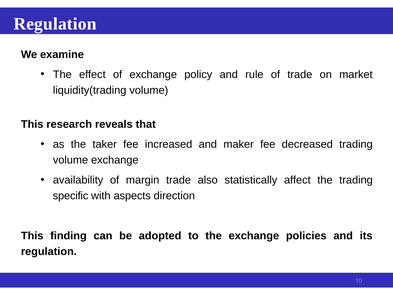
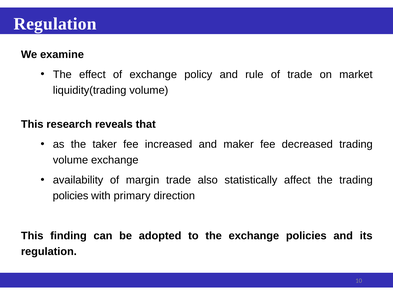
specific: specific -> policies (71, 196)
aspects: aspects -> primary (132, 196)
